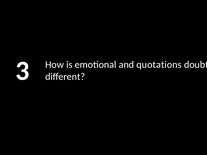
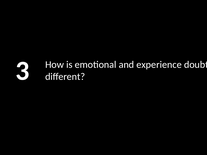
quotations: quotations -> experience (159, 65)
